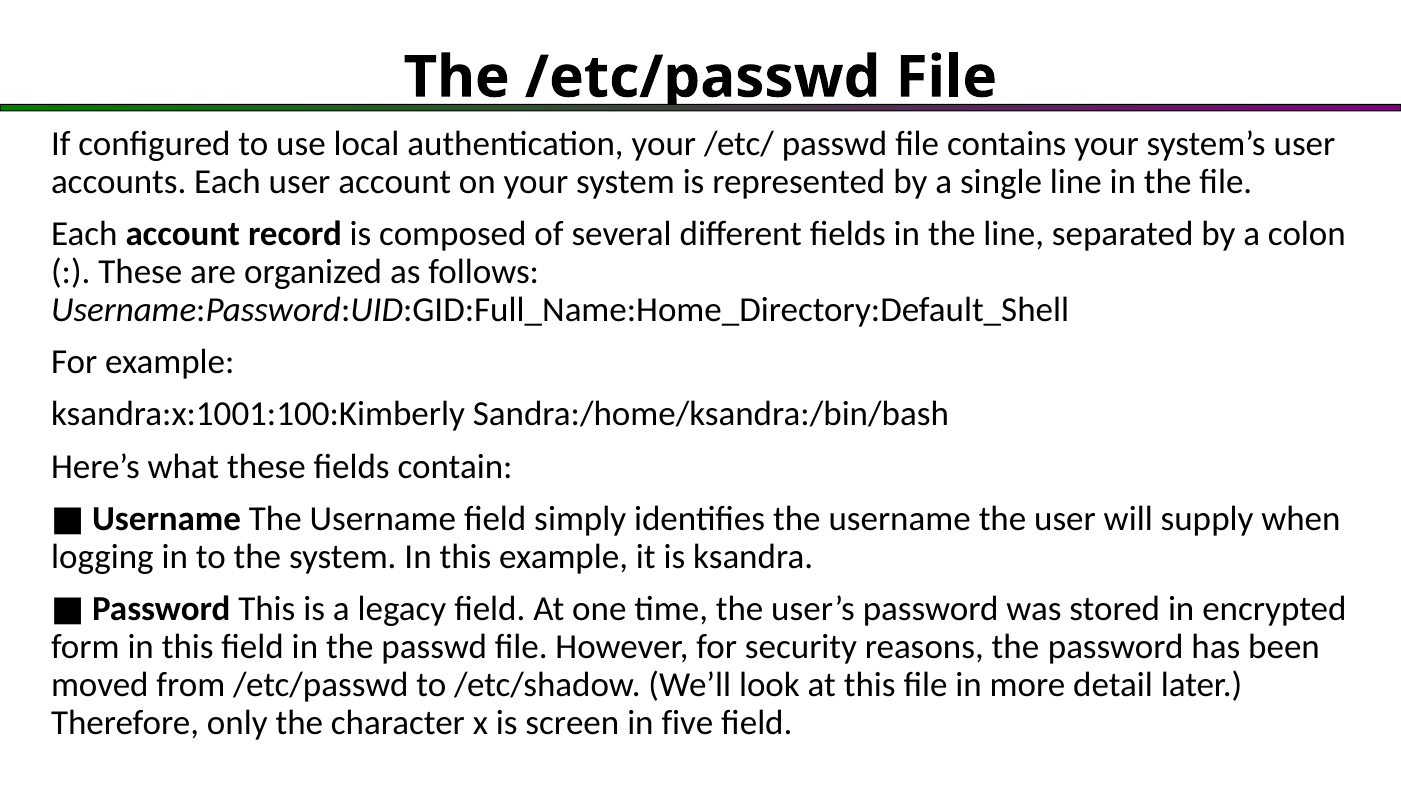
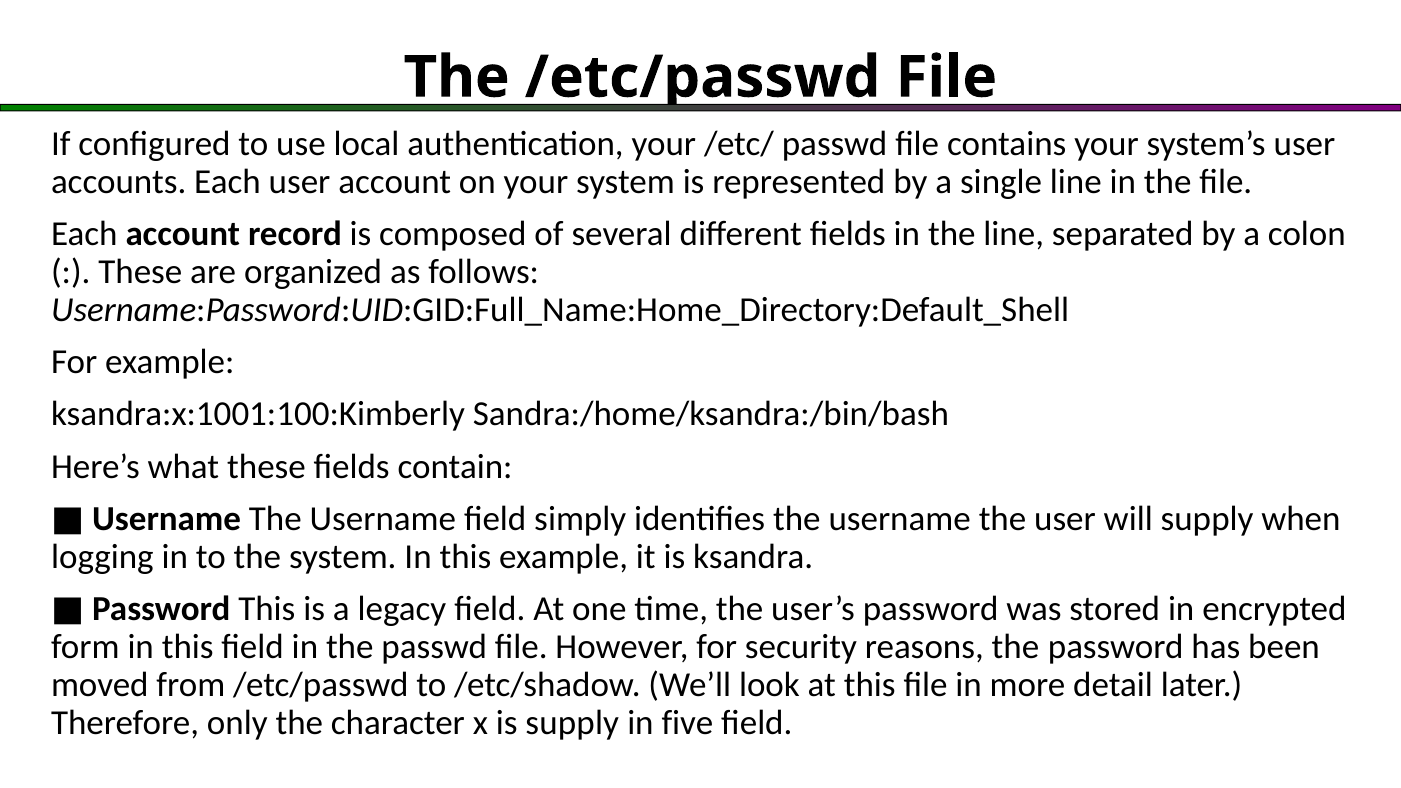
is screen: screen -> supply (572, 723)
